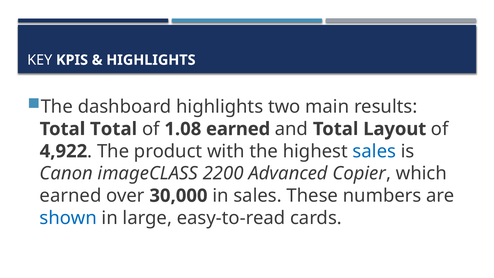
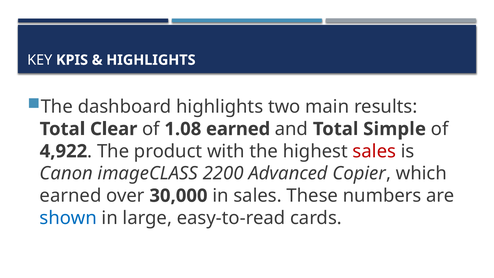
Total Total: Total -> Clear (114, 129)
Layout: Layout -> Simple (395, 129)
sales colour: blue -> red (374, 151)
